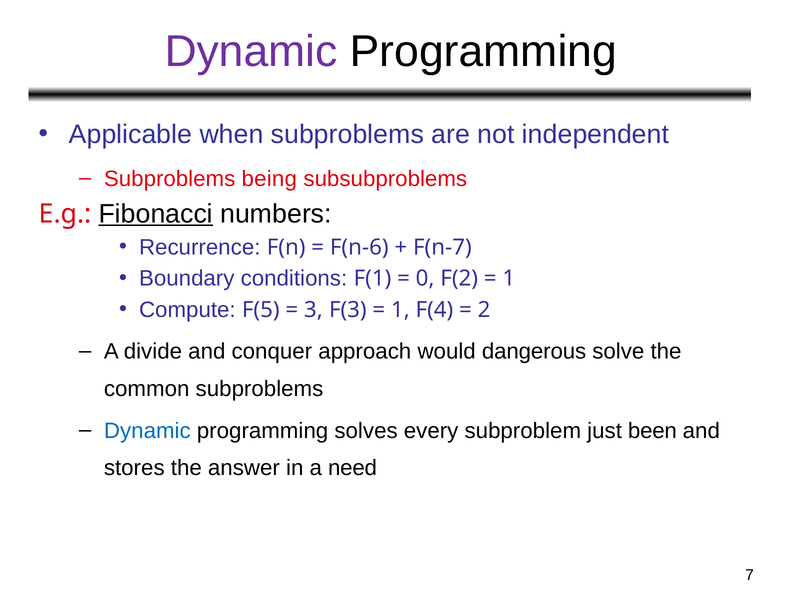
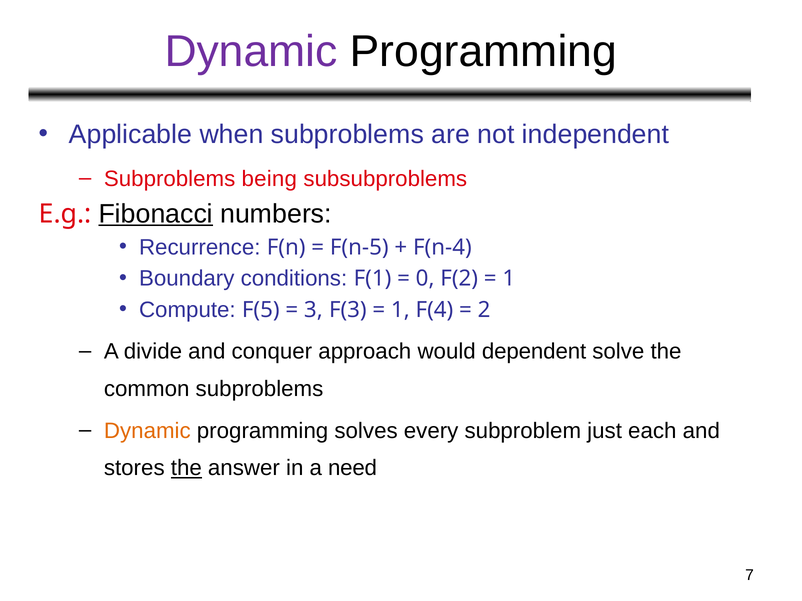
F(n-6: F(n-6 -> F(n-5 (359, 248)
F(n-7: F(n-7 -> F(n-4 (442, 248)
dangerous: dangerous -> dependent (534, 352)
Dynamic colour: blue -> orange (147, 431)
been: been -> each (652, 431)
the underline: none -> present (186, 469)
